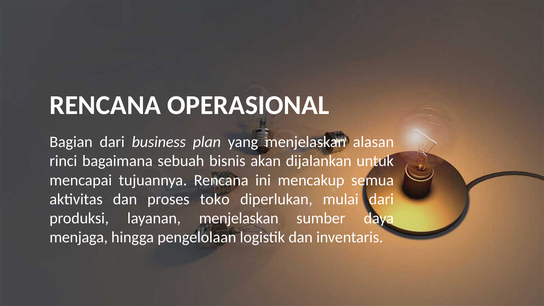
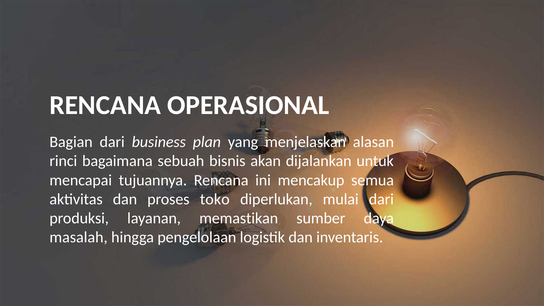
layanan menjelaskan: menjelaskan -> memastikan (239, 218)
menjaga: menjaga -> masalah (79, 237)
